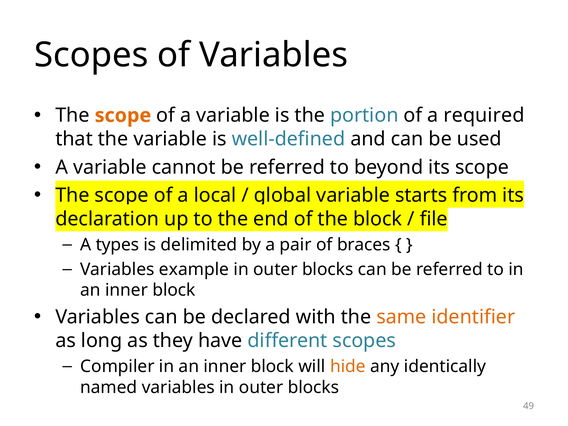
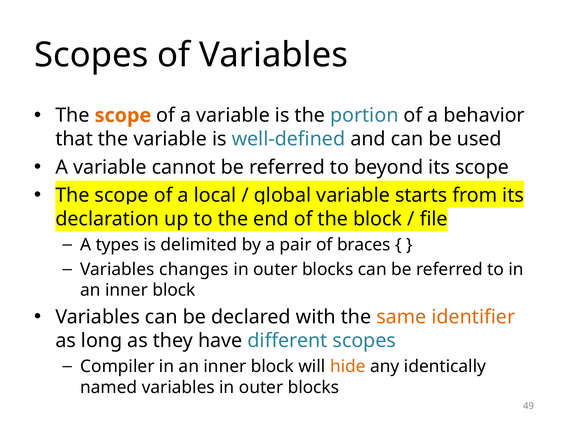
required: required -> behavior (484, 115)
example: example -> changes (194, 269)
